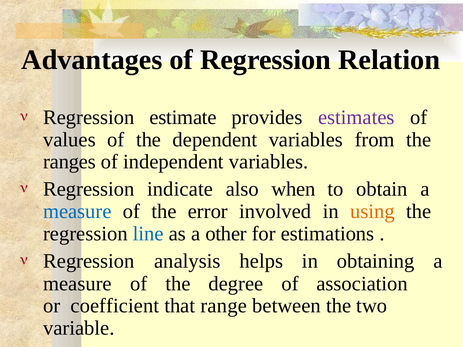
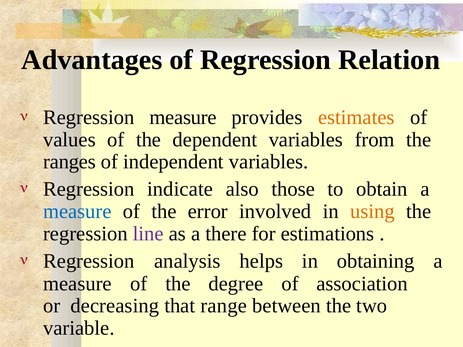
Regression estimate: estimate -> measure (183, 117)
estimates colour: purple -> orange (356, 117)
when: when -> those (293, 189)
line colour: blue -> purple (148, 234)
other: other -> there (226, 234)
coefficient: coefficient -> decreasing (115, 306)
